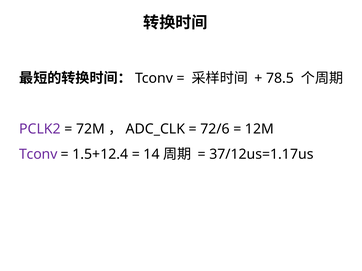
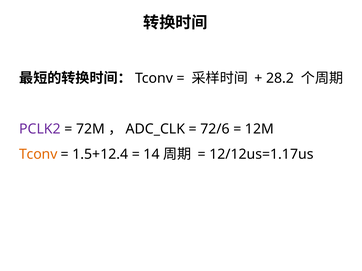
78.5: 78.5 -> 28.2 (280, 78)
Tconv colour: purple -> orange (38, 154)
37/12us=1.17us: 37/12us=1.17us -> 12/12us=1.17us (261, 154)
